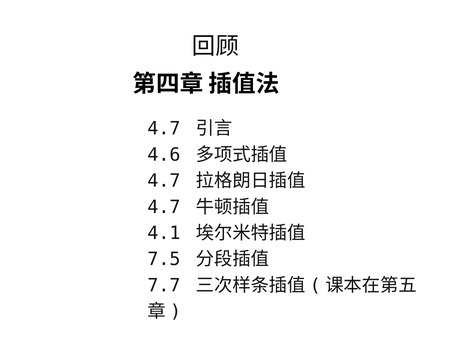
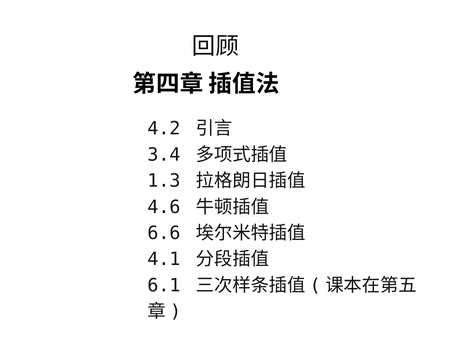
4.7: 4.7 -> 4.2 (164, 129)
4.6: 4.6 -> 3.4 (164, 155)
4.7: 4.7 -> 1.3 (164, 181)
4.7: 4.7 -> 4.6 (164, 207)
4.1: 4.1 -> 6.6 (164, 233)
7.5: 7.5 -> 4.1 (164, 259)
7.7: 7.7 -> 6.1 (164, 286)
